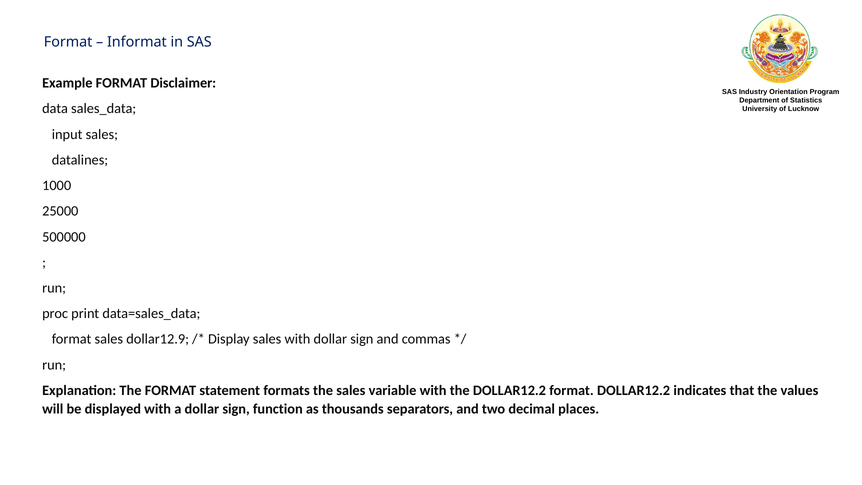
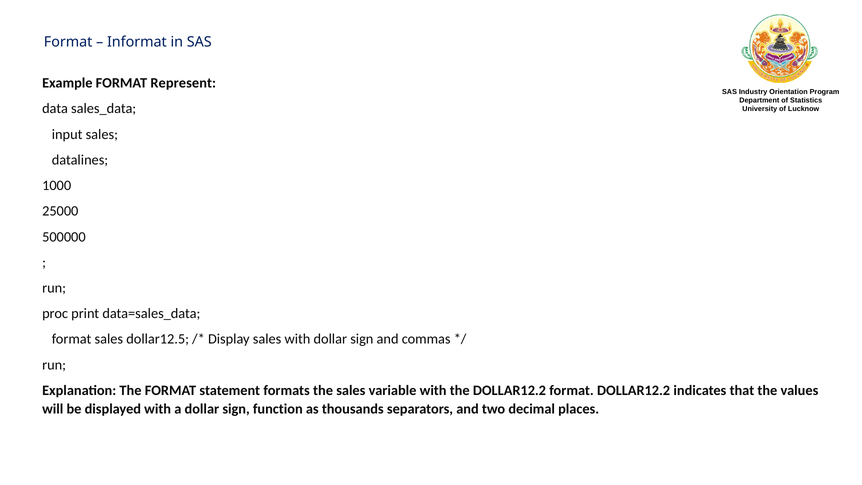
Disclaimer: Disclaimer -> Represent (183, 83)
dollar12.9: dollar12.9 -> dollar12.5 (158, 339)
